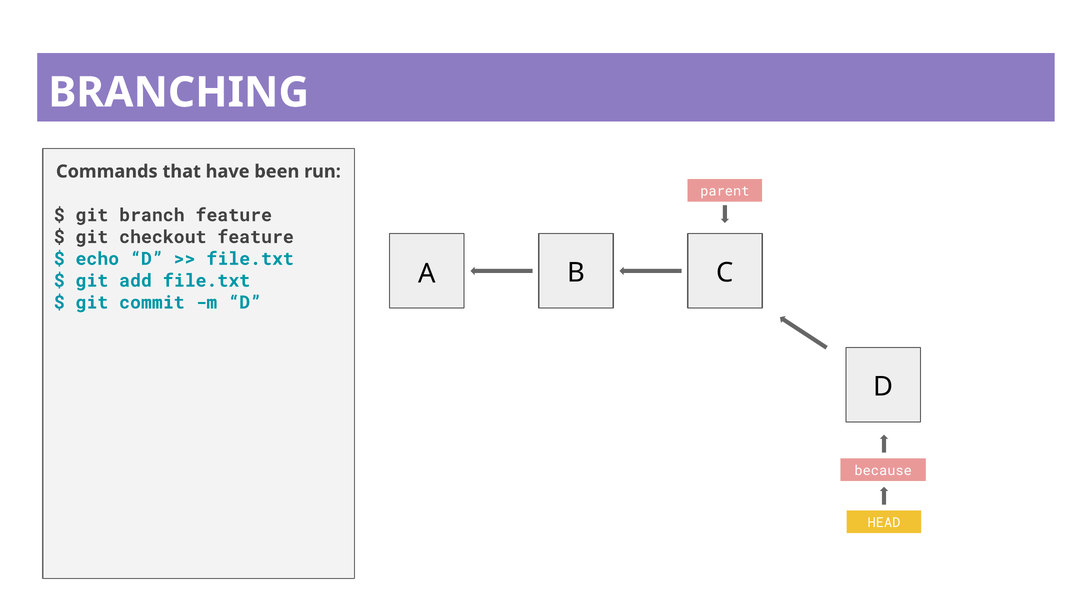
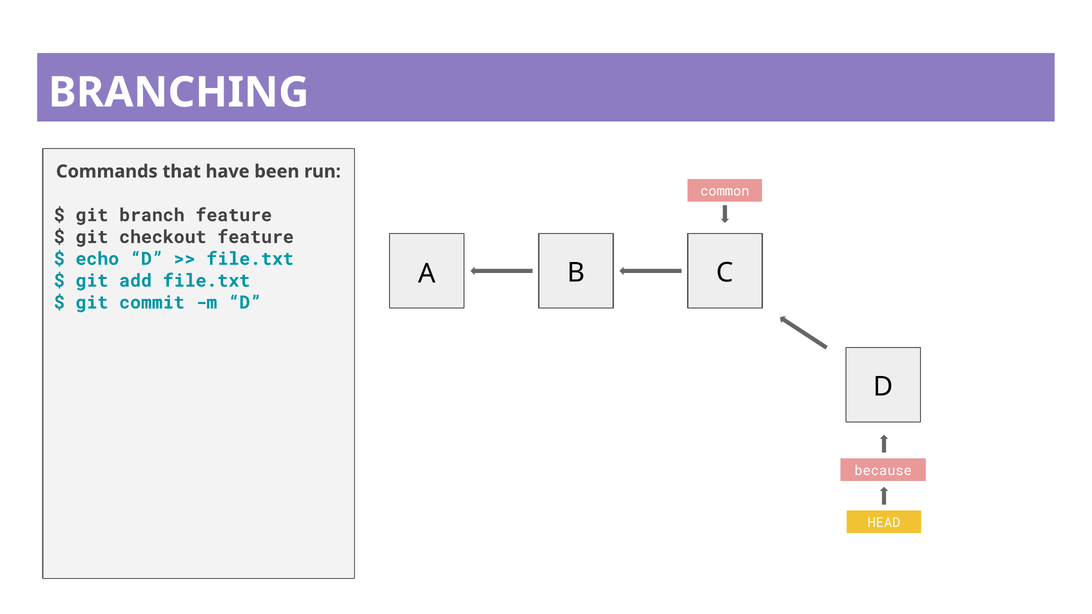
parent: parent -> common (725, 191)
